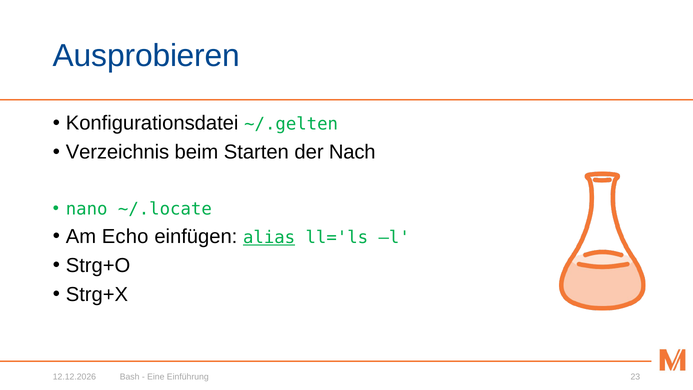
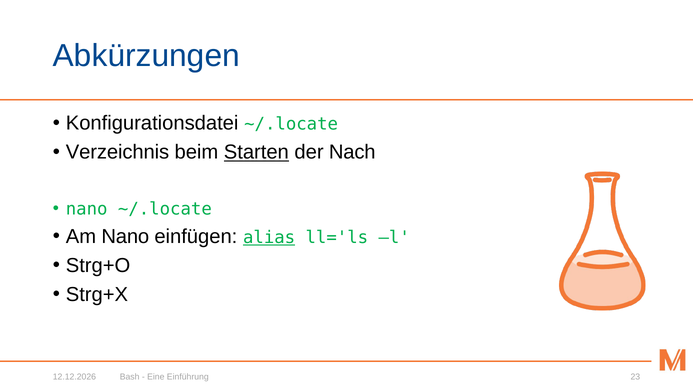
Ausprobieren: Ausprobieren -> Abkürzungen (146, 56)
Konfigurationsdatei ~/.gelten: ~/.gelten -> ~/.locate (291, 124)
Starten underline: none -> present (256, 152)
Am Echo: Echo -> Nano (125, 236)
